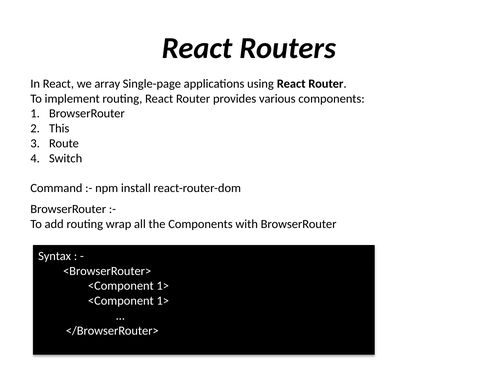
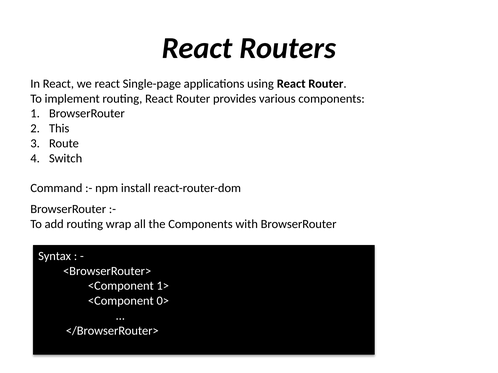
we array: array -> react (107, 84)
1>: 1> -> 0> (163, 301)
